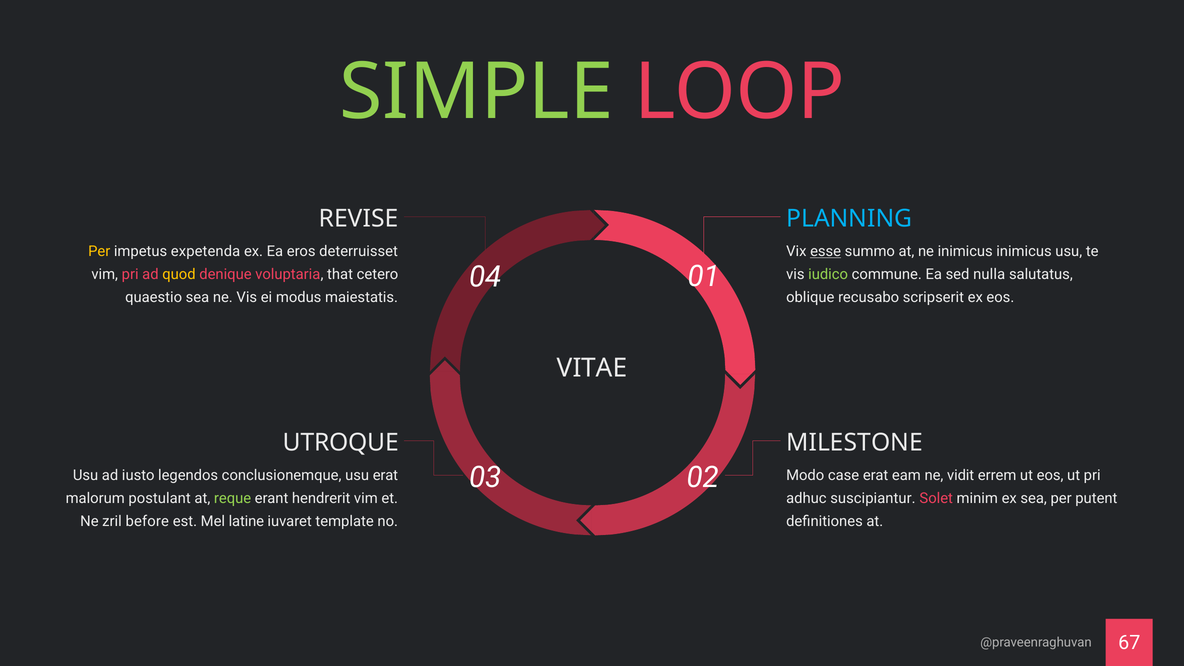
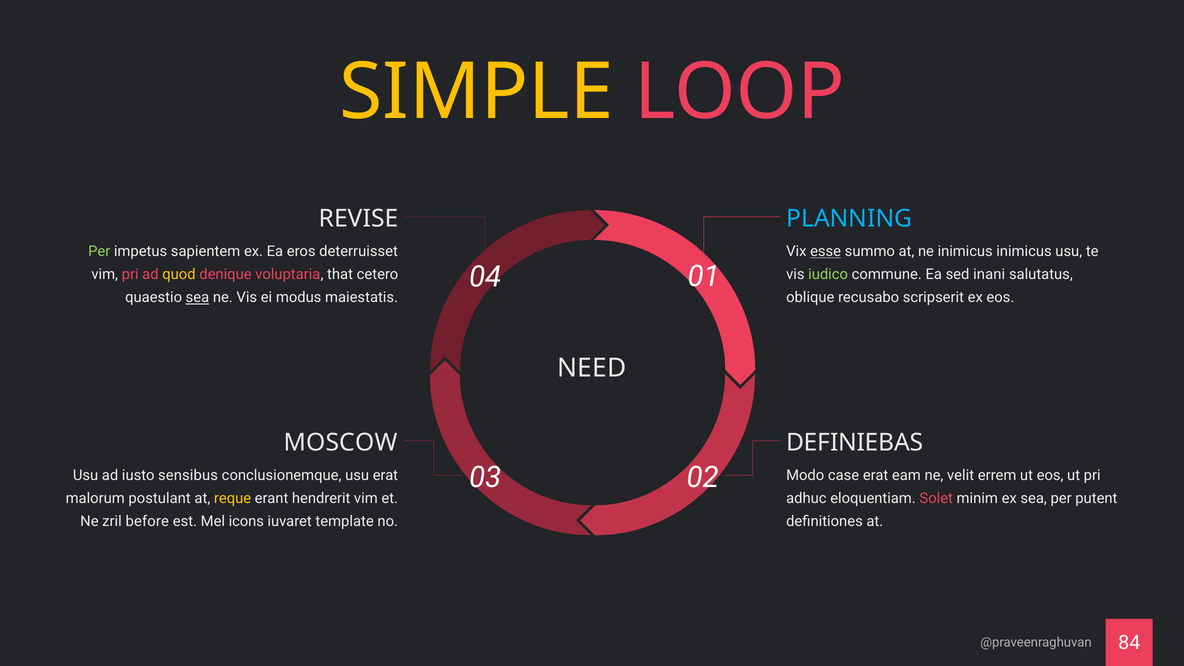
SIMPLE colour: light green -> yellow (476, 92)
Per colour: yellow -> light green (99, 251)
expetenda: expetenda -> sapientem (206, 251)
nulla: nulla -> inani (989, 274)
sea underline: none -> present (197, 298)
VITAE: VITAE -> NEED (592, 368)
UTROQUE: UTROQUE -> MOSCOW (341, 443)
MILESTONE: MILESTONE -> DEFINIEBAS (855, 443)
legendos: legendos -> sensibus (188, 475)
vidit: vidit -> velit (961, 475)
reque colour: light green -> yellow (233, 498)
suscipiantur: suscipiantur -> eloquentiam (873, 498)
latine: latine -> icons (246, 521)
67: 67 -> 84 (1129, 643)
